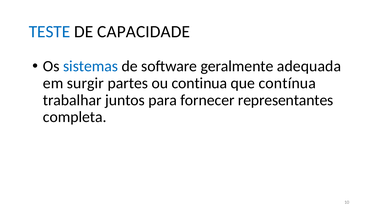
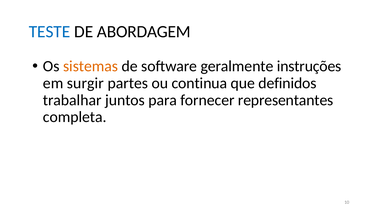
CAPACIDADE: CAPACIDADE -> ABORDAGEM (144, 32)
sistemas colour: blue -> orange (91, 66)
adequada: adequada -> instruções (309, 66)
contínua: contínua -> definidos (287, 83)
